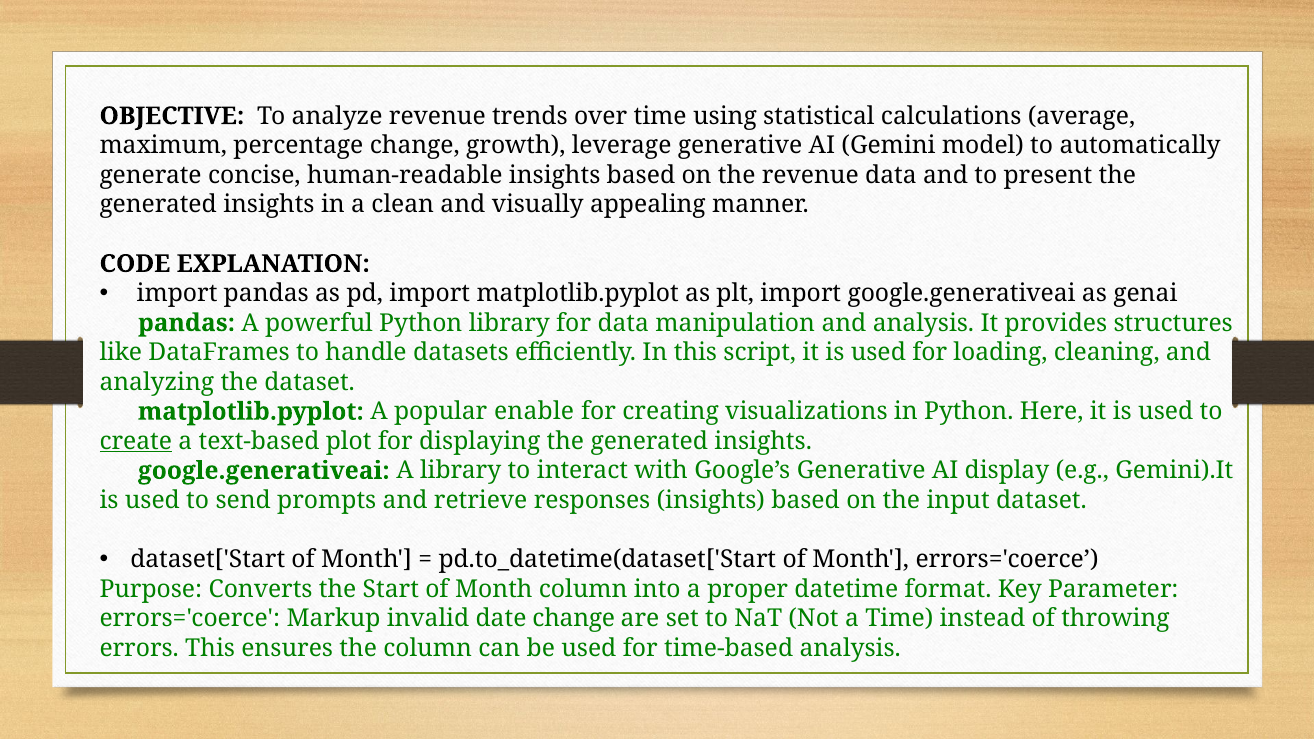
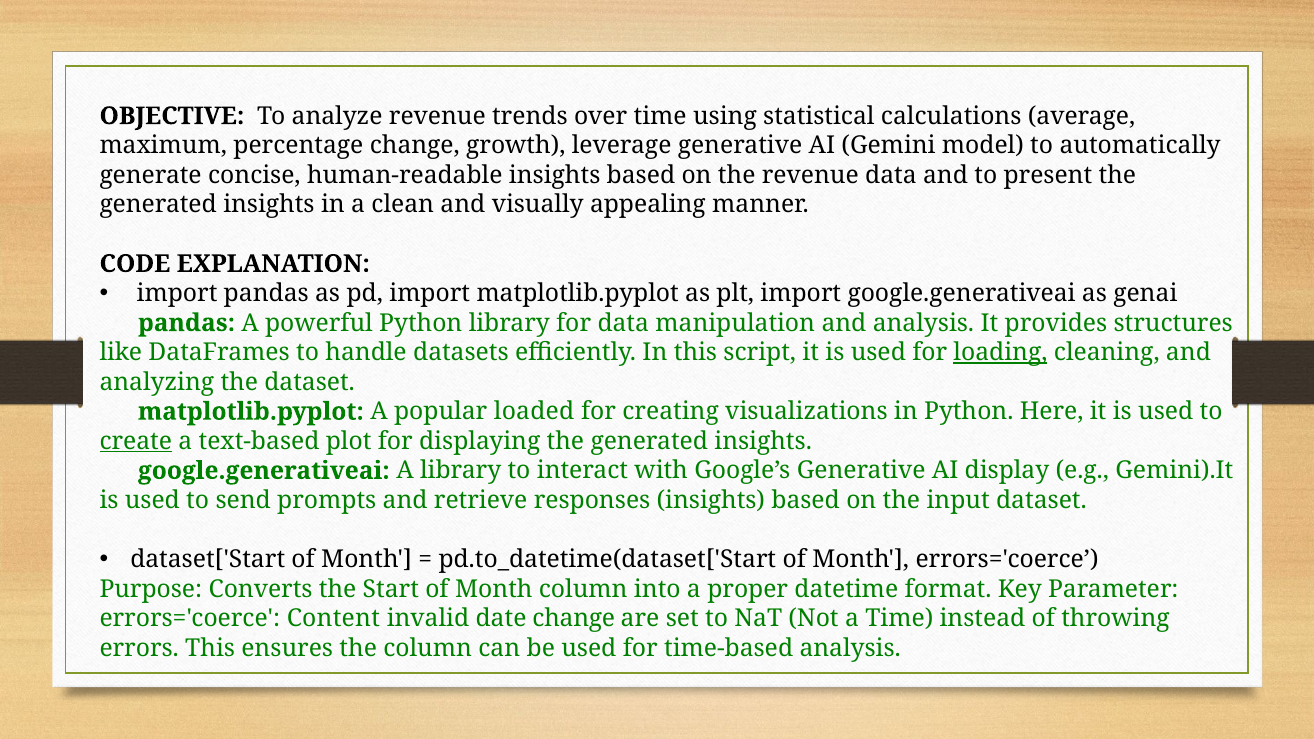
loading underline: none -> present (1000, 353)
enable: enable -> loaded (534, 412)
Markup: Markup -> Content (333, 619)
